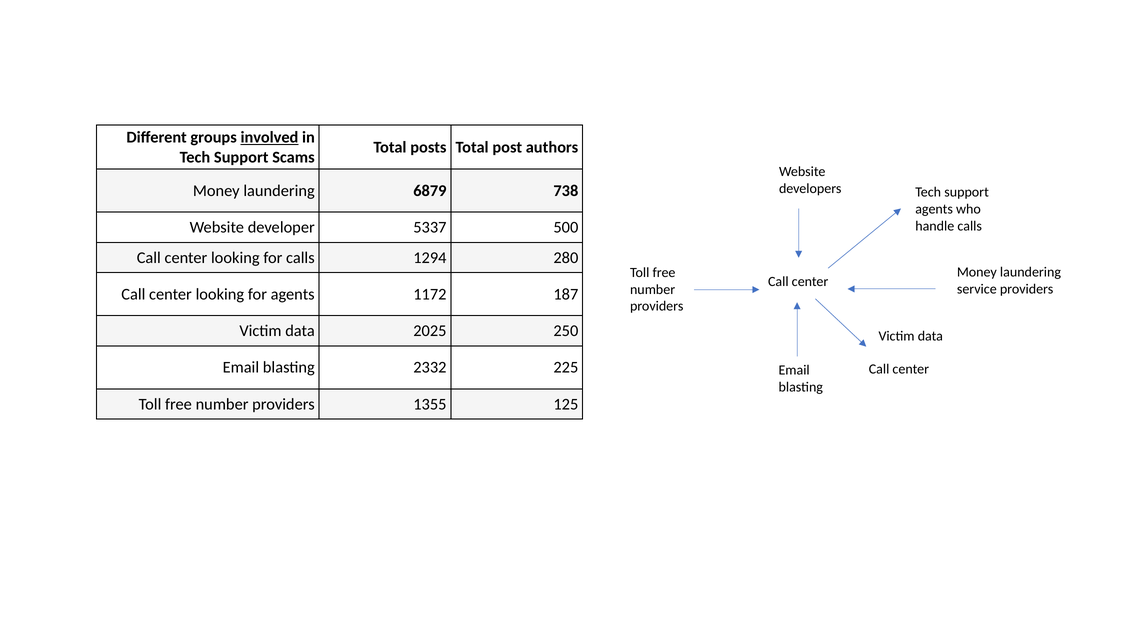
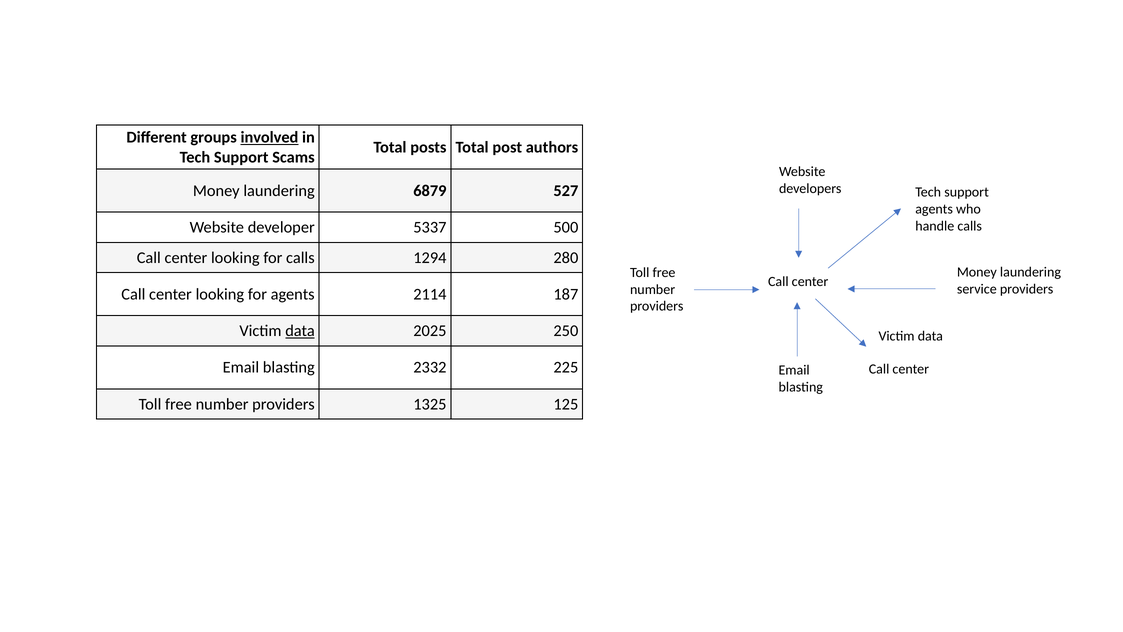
738: 738 -> 527 (566, 191)
1172: 1172 -> 2114 (430, 294)
data underline: none -> present (300, 331)
1355: 1355 -> 1325 (430, 404)
